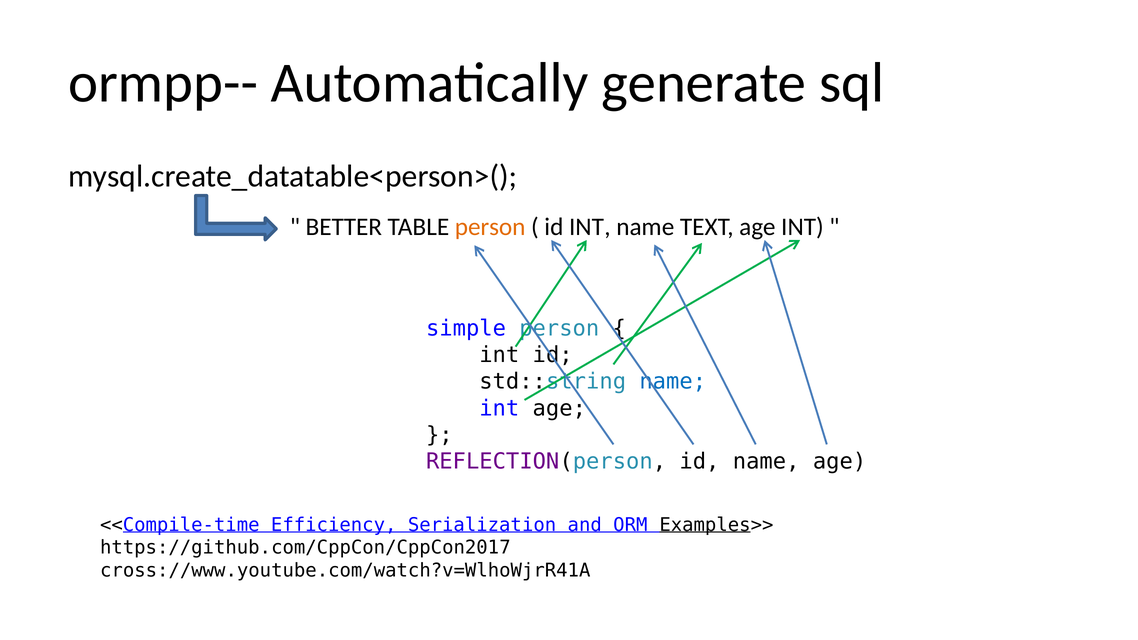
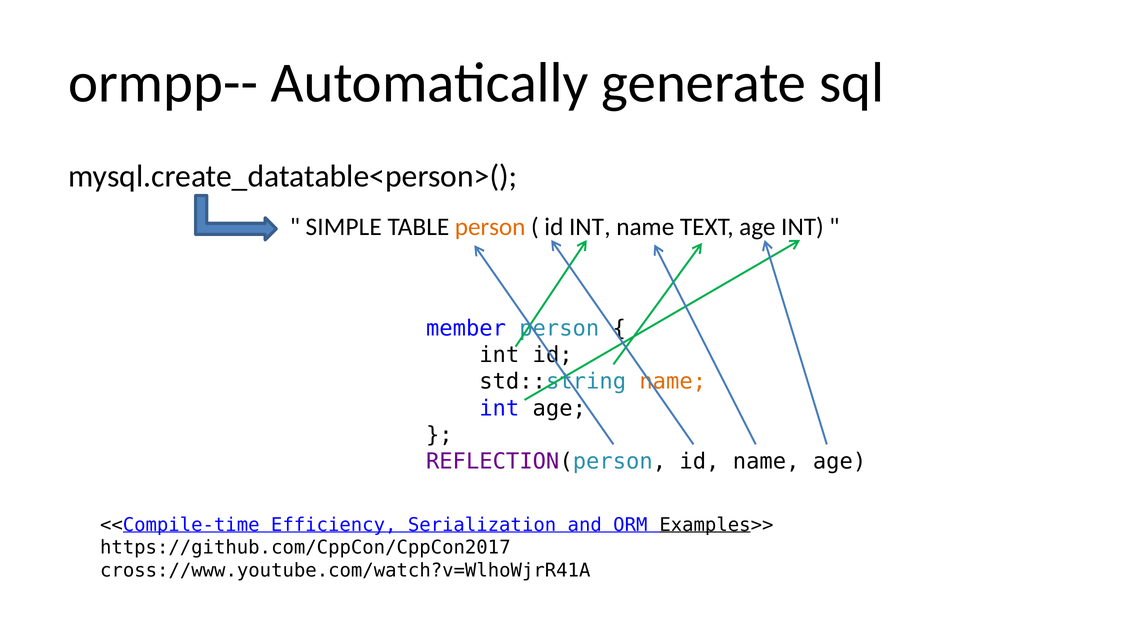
BETTER: BETTER -> SIMPLE (344, 227)
simple: simple -> member (466, 329)
name colour: blue -> orange (673, 382)
